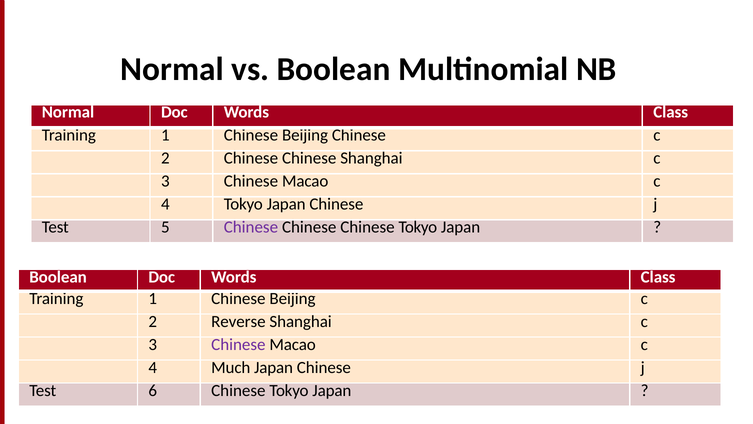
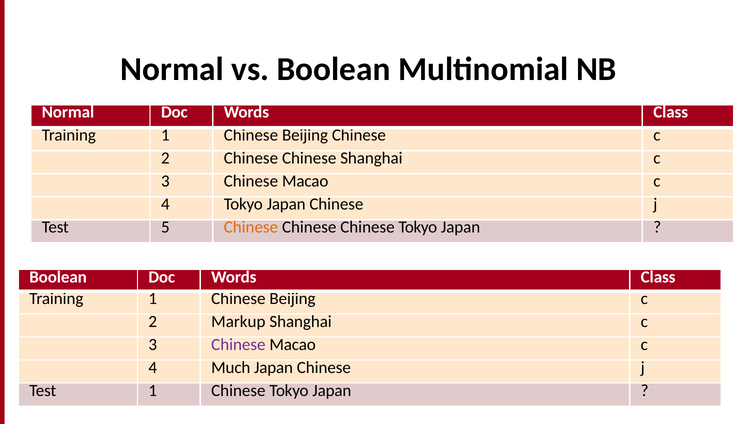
Chinese colour: purple -> orange (251, 227)
Reverse: Reverse -> Markup (238, 321)
6: 6 -> 1 (153, 390)
